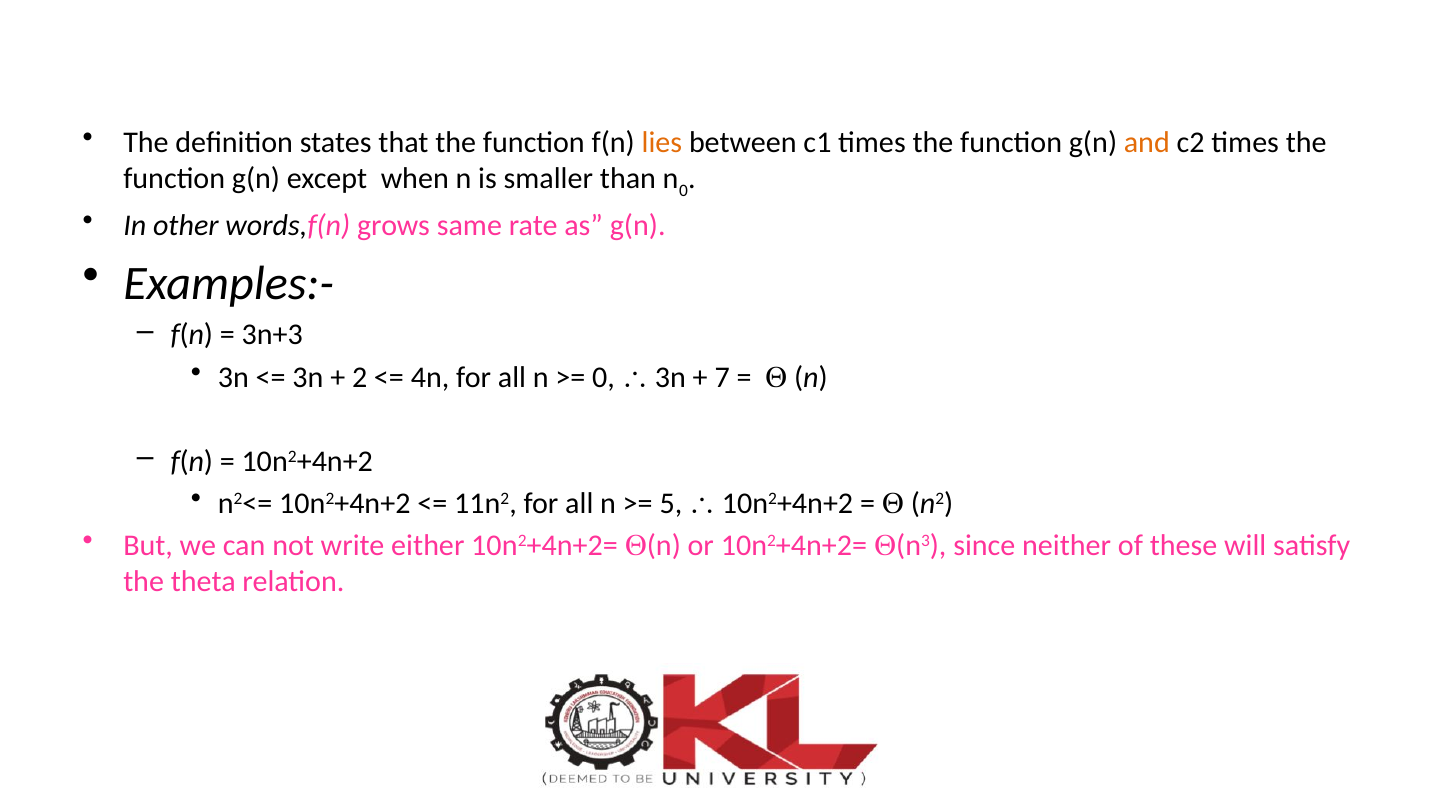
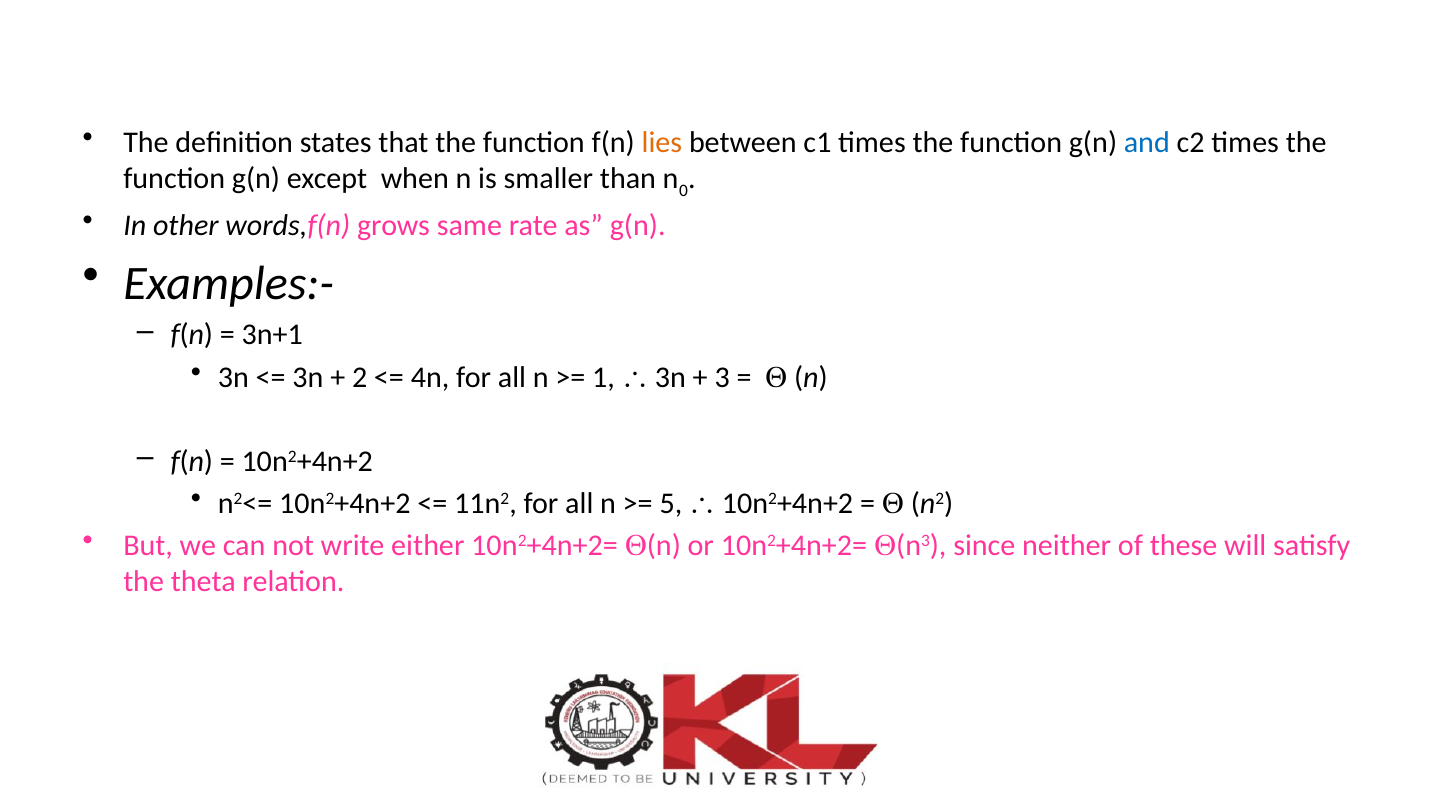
and colour: orange -> blue (1147, 143)
3n+3: 3n+3 -> 3n+1 (272, 335)
0: 0 -> 1 (604, 377)
7: 7 -> 3 (722, 377)
